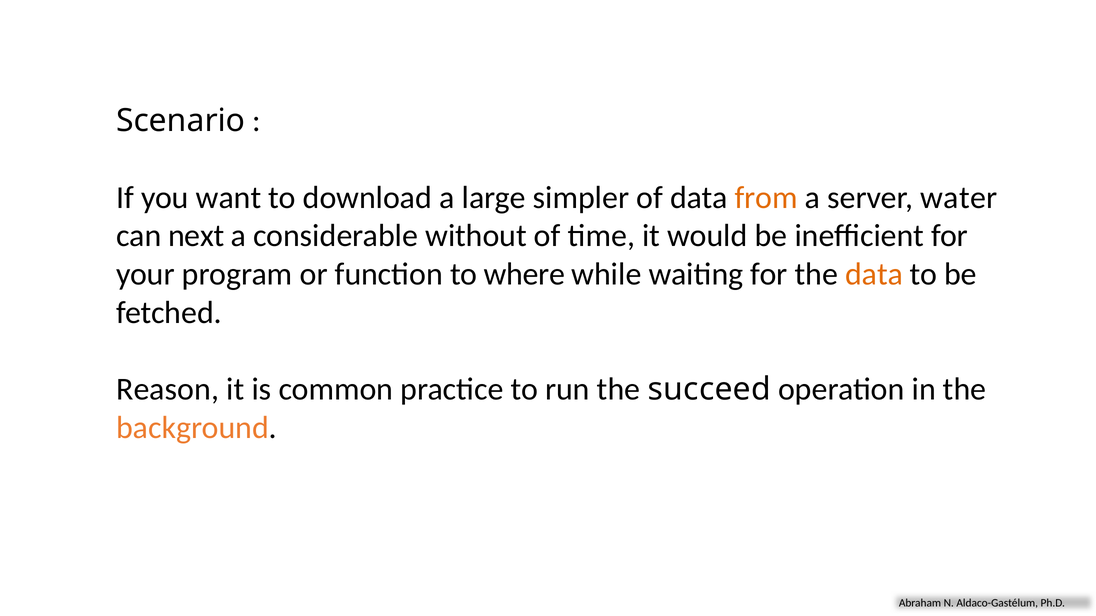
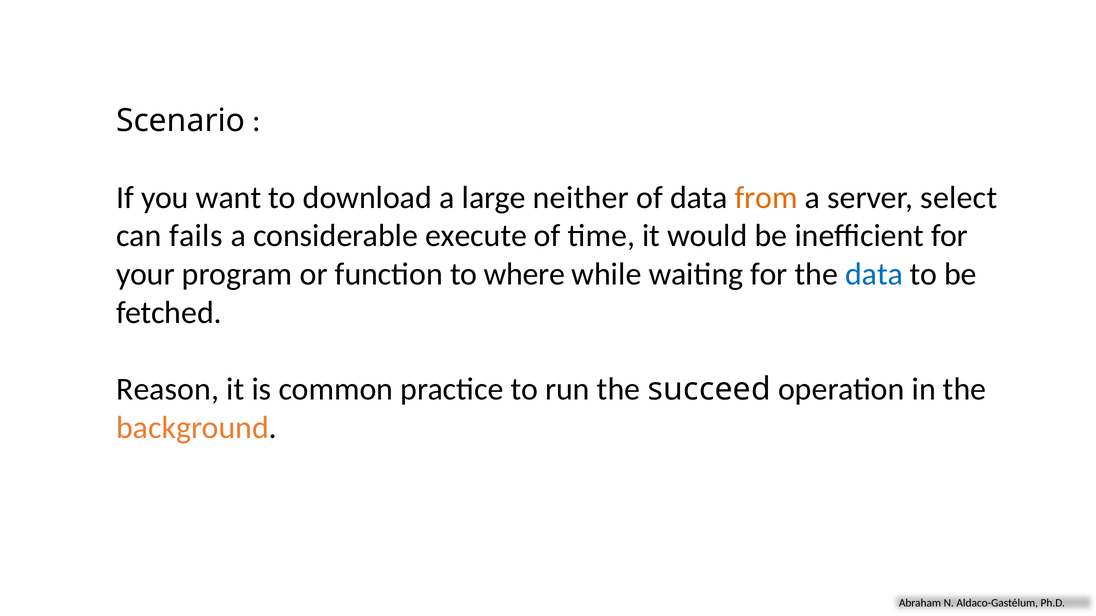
simpler: simpler -> neither (581, 198)
water: water -> select (959, 198)
next: next -> fails (196, 236)
without: without -> execute (476, 236)
data colour: orange -> blue (874, 274)
